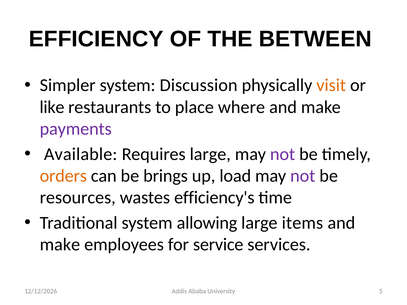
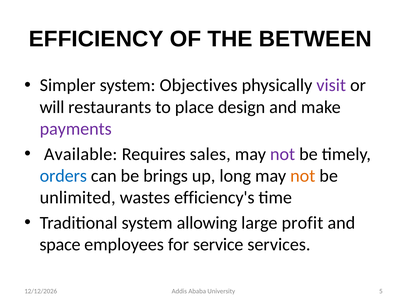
Discussion: Discussion -> Objectives (199, 85)
visit colour: orange -> purple (331, 85)
like: like -> will (52, 107)
where: where -> design (242, 107)
Requires large: large -> sales (210, 154)
orders colour: orange -> blue (63, 176)
load: load -> long (235, 176)
not colour: purple -> orange (303, 176)
resources: resources -> unlimited (78, 198)
items: items -> profit (302, 223)
make: make -> space (60, 245)
